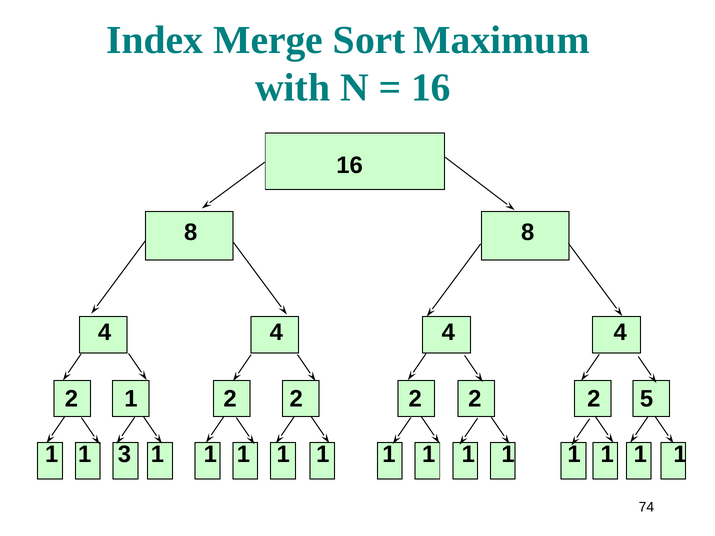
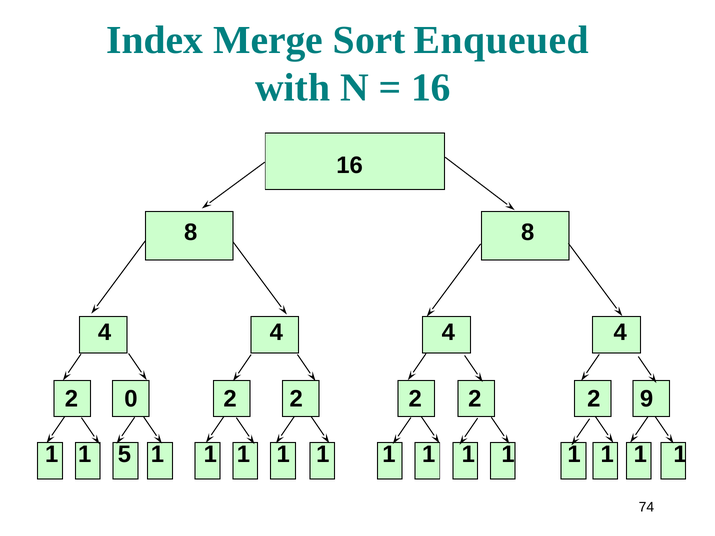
Maximum: Maximum -> Enqueued (501, 40)
2 1: 1 -> 0 (131, 399)
5: 5 -> 9 (647, 399)
3: 3 -> 5 (124, 455)
